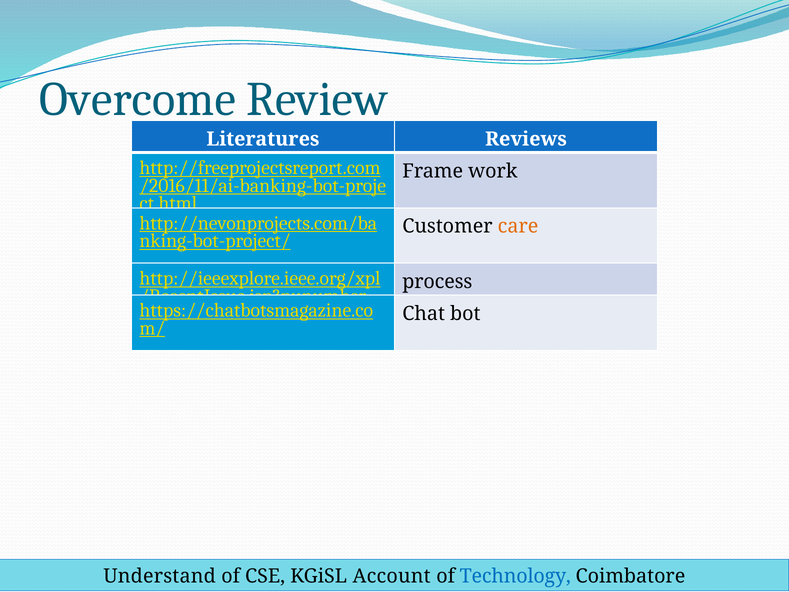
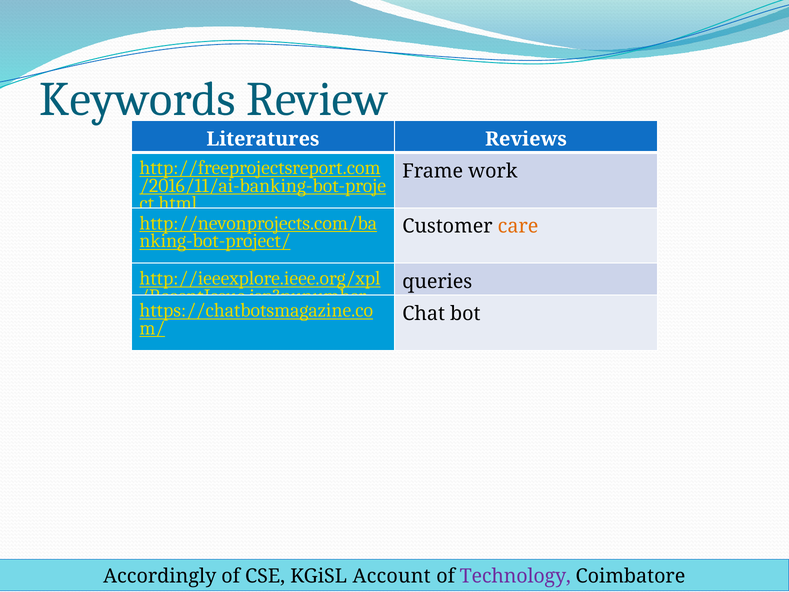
Overcome: Overcome -> Keywords (138, 99)
process: process -> queries (437, 282)
Understand: Understand -> Accordingly (160, 576)
Technology colour: blue -> purple (515, 576)
